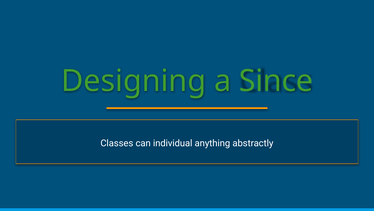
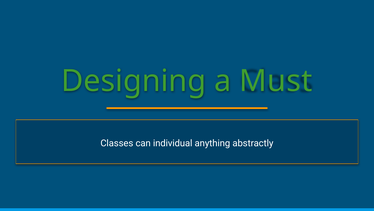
Since: Since -> Must (276, 81)
